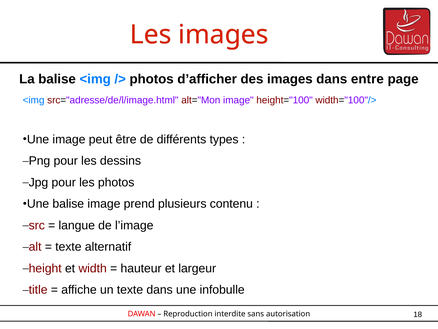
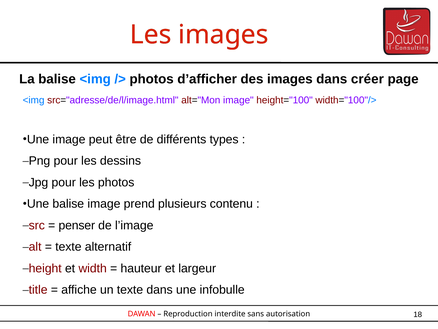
entre: entre -> créer (367, 79)
langue: langue -> penser (77, 225)
